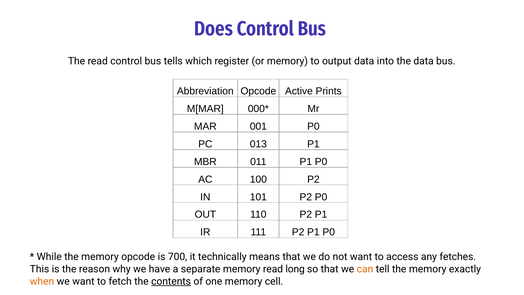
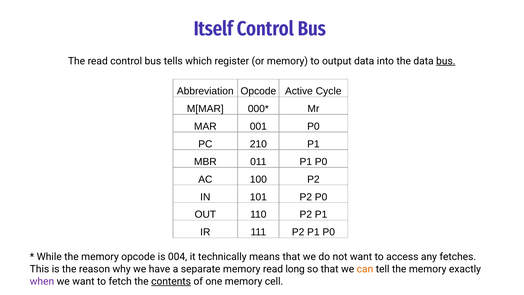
Does: Does -> Itself (214, 29)
bus underline: none -> present (446, 61)
Prints: Prints -> Cycle (329, 91)
013: 013 -> 210 (258, 144)
700: 700 -> 004 (178, 257)
when colour: orange -> purple (42, 281)
